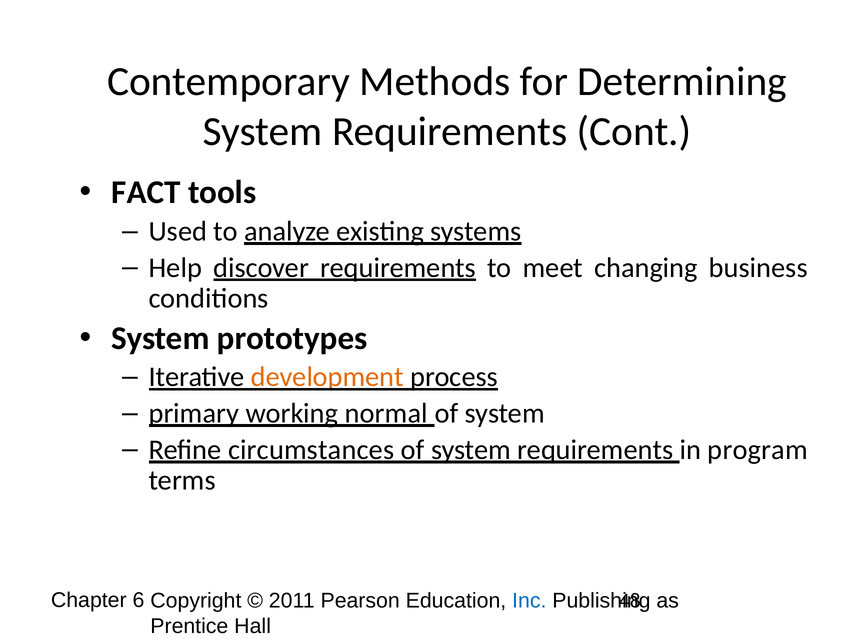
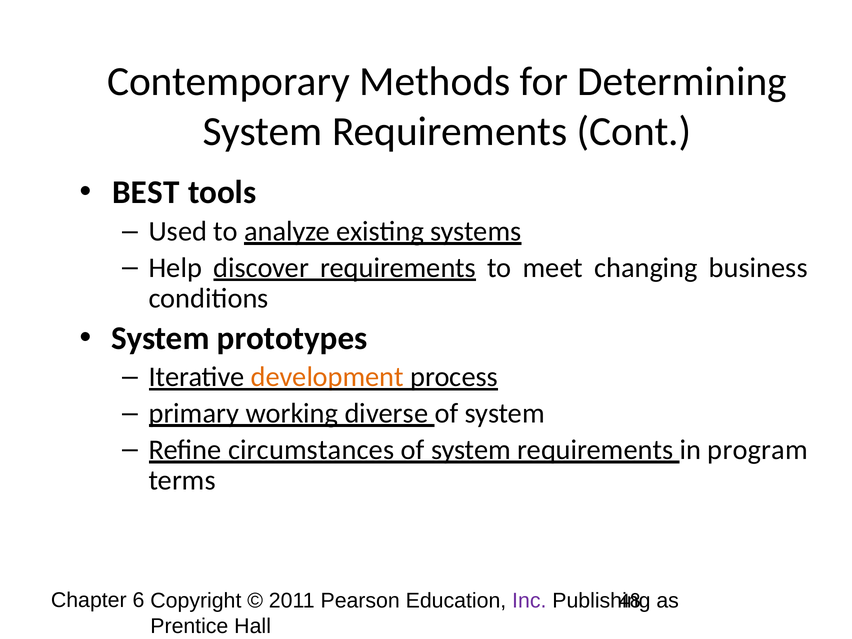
FACT: FACT -> BEST (146, 192)
normal: normal -> diverse (386, 413)
Inc colour: blue -> purple (529, 601)
